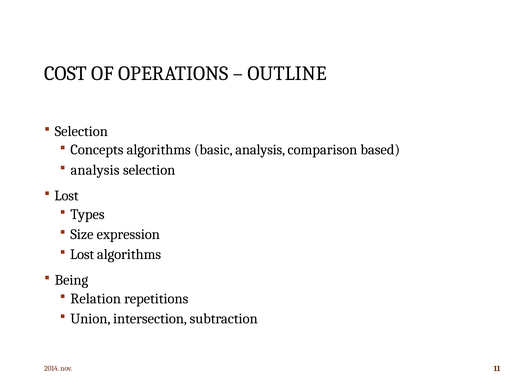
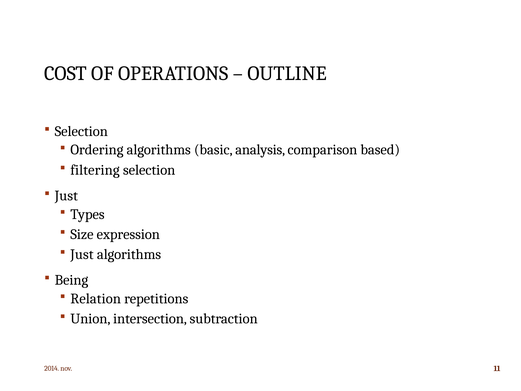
Concepts: Concepts -> Ordering (97, 150)
analysis: analysis -> filtering (95, 170)
Lost: Lost -> Just (66, 196)
Lost: Lost -> Just (82, 254)
